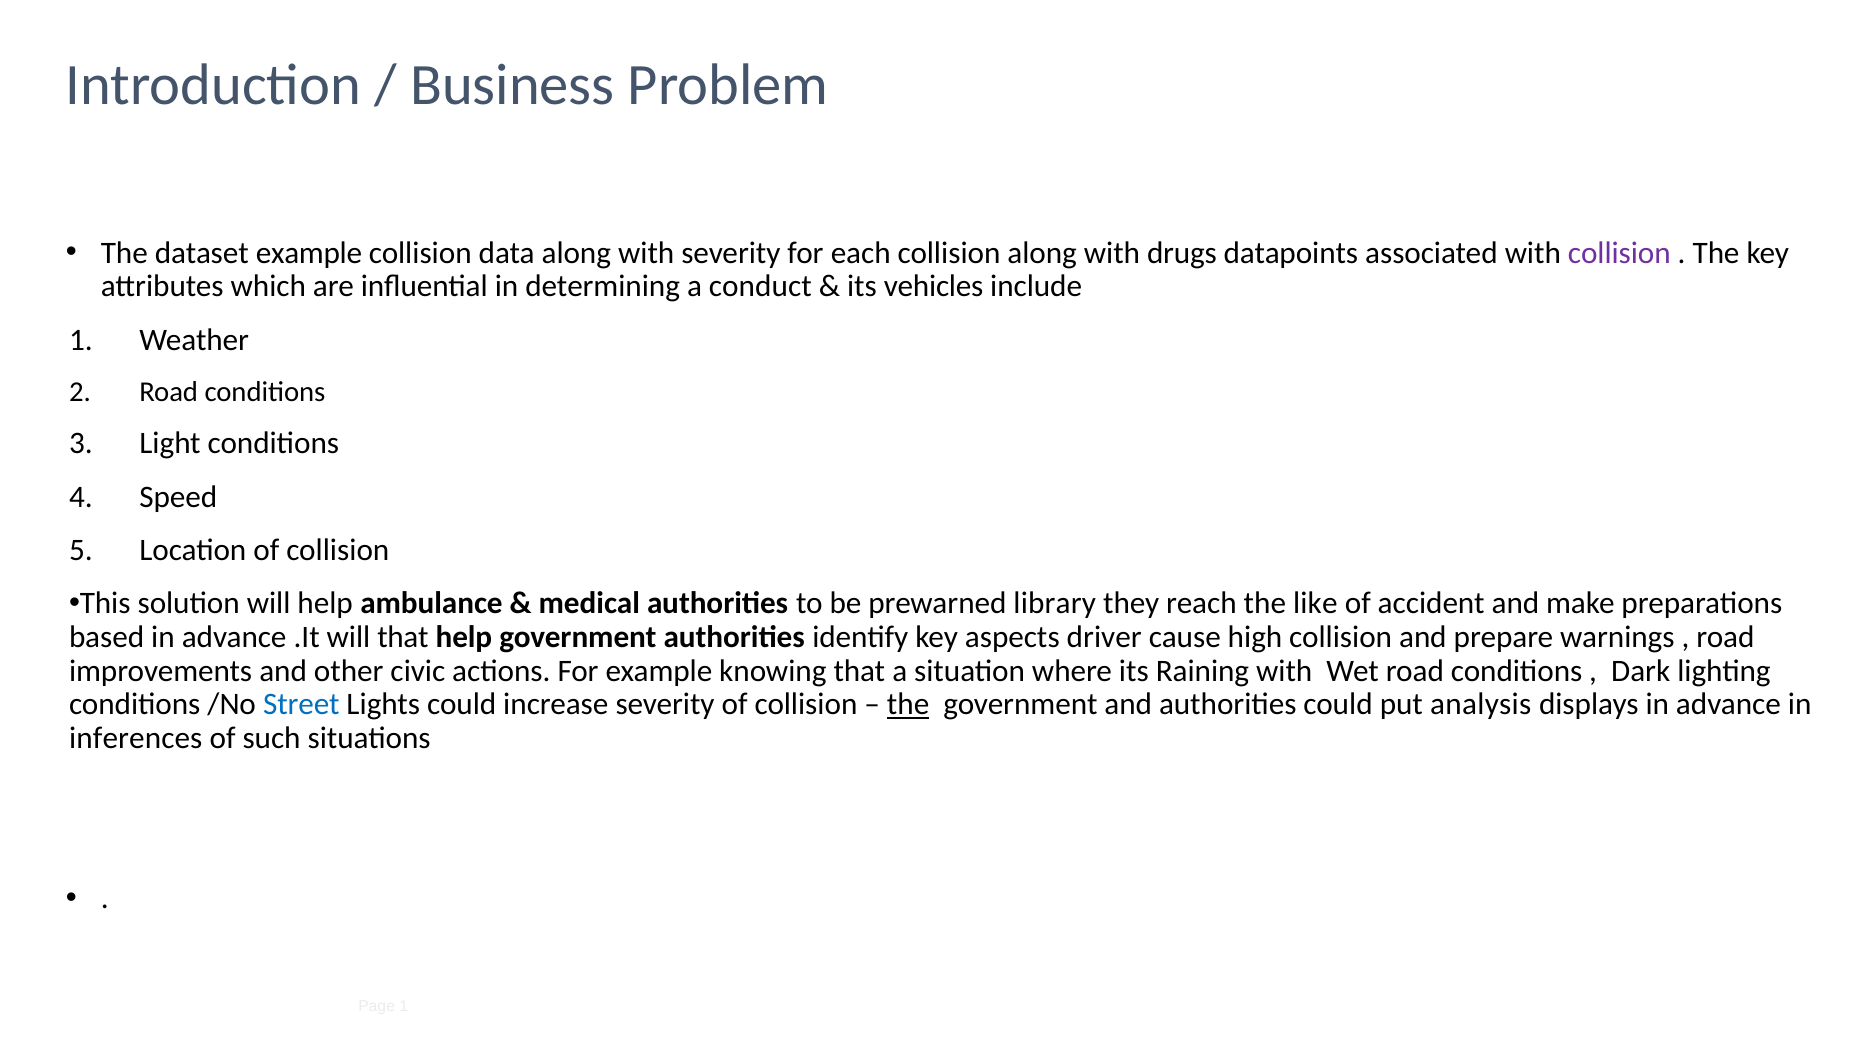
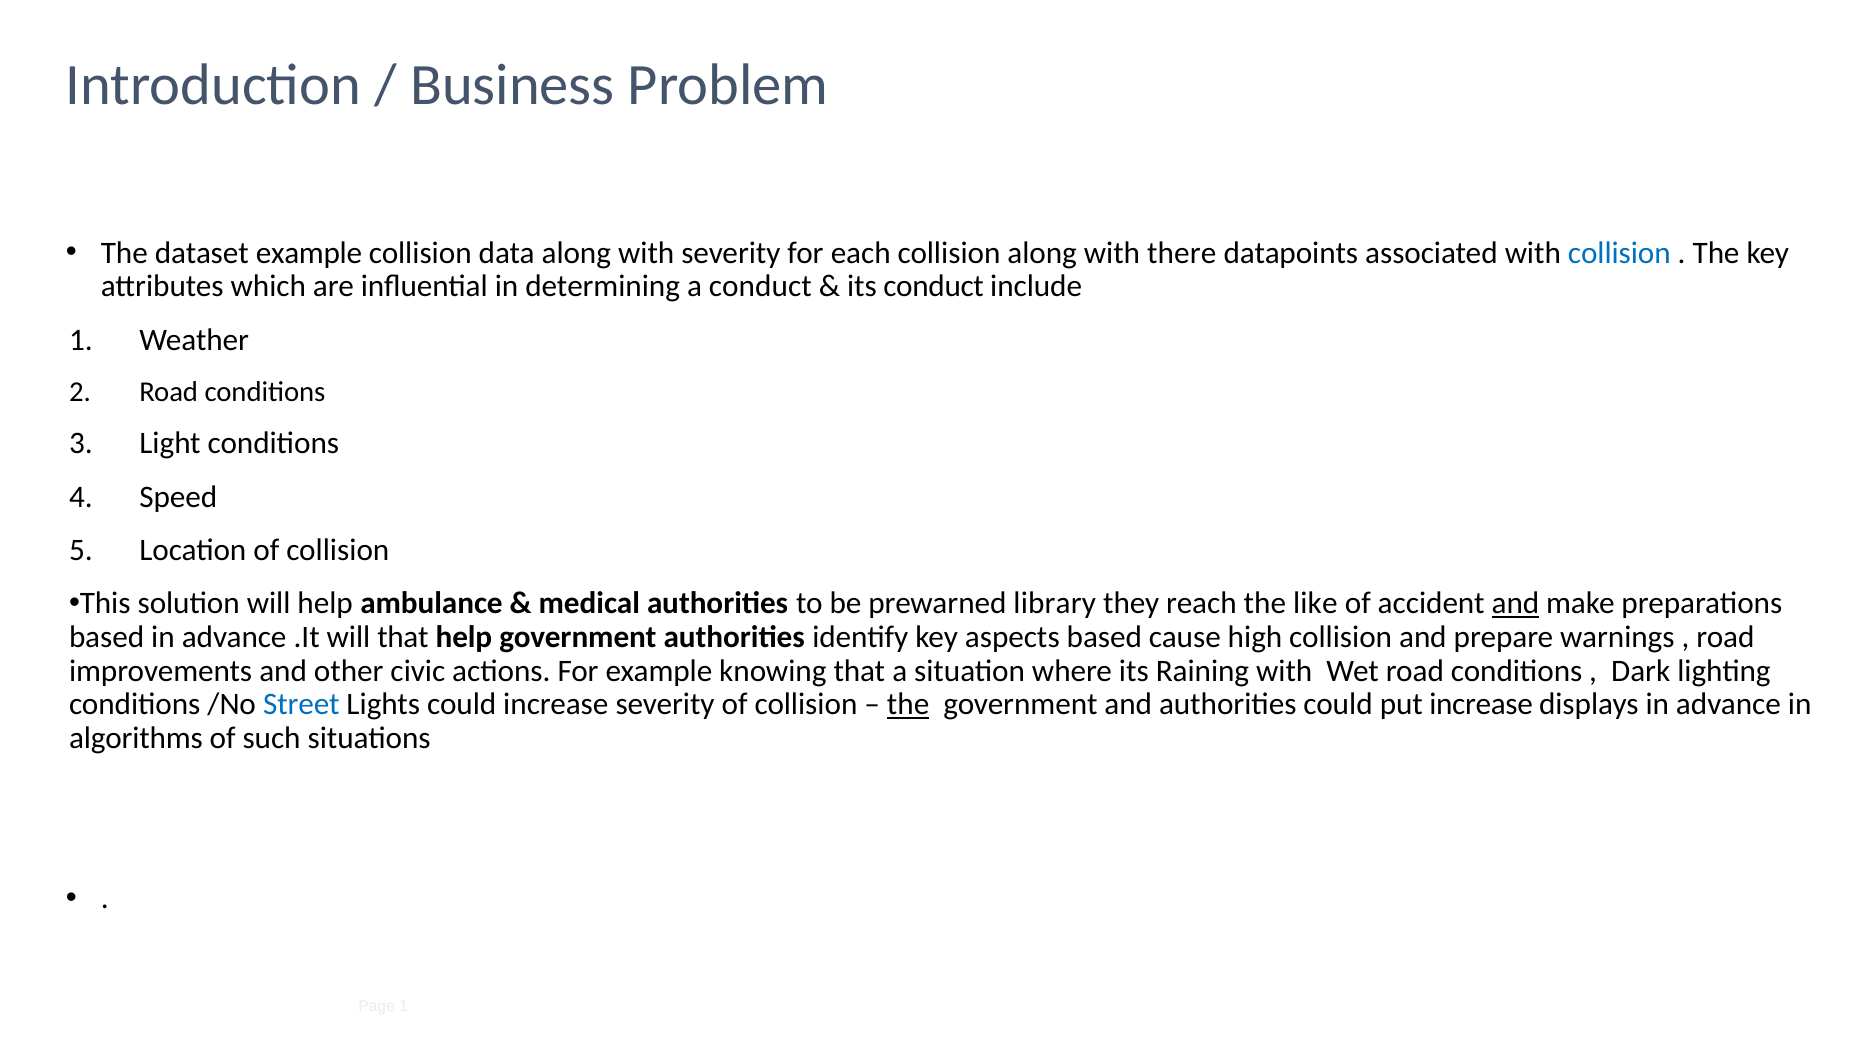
drugs: drugs -> there (1182, 253)
collision colour: purple -> blue (1619, 253)
its vehicles: vehicles -> conduct (934, 287)
and underline: none -> present (1515, 603)
aspects driver: driver -> based (1104, 637)
put analysis: analysis -> increase (1481, 704)
inferences: inferences -> algorithms (136, 738)
